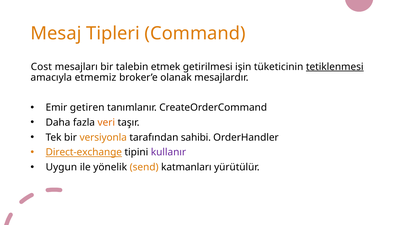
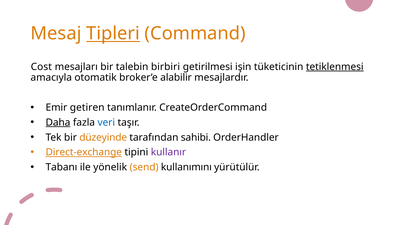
Tipleri underline: none -> present (113, 34)
etmek: etmek -> birbiri (166, 67)
etmemiz: etmemiz -> otomatik (96, 78)
olanak: olanak -> alabilir (176, 78)
Daha underline: none -> present (58, 123)
veri colour: orange -> blue (106, 123)
versiyonla: versiyonla -> düzeyinde (103, 138)
Uygun: Uygun -> Tabanı (61, 168)
katmanları: katmanları -> kullanımını (186, 168)
